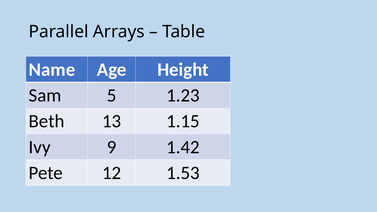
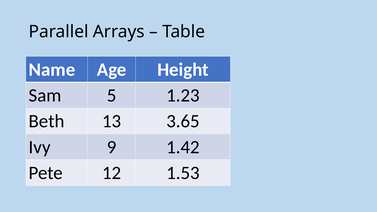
1.15: 1.15 -> 3.65 (183, 121)
